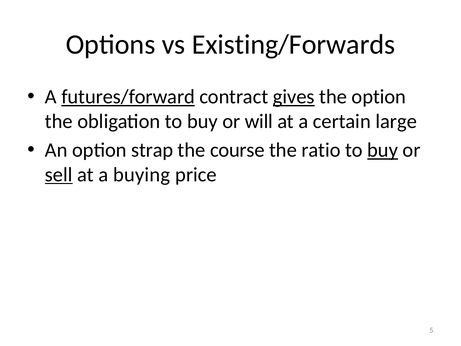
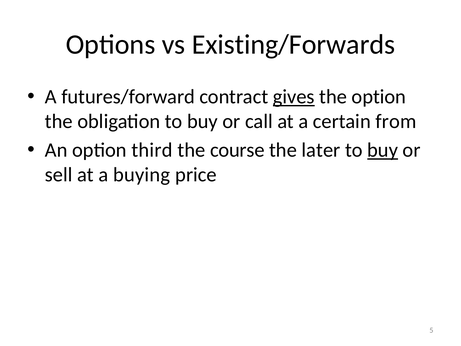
futures/forward underline: present -> none (128, 97)
will: will -> call (259, 121)
large: large -> from (396, 121)
strap: strap -> third (152, 150)
ratio: ratio -> later (321, 150)
sell underline: present -> none (59, 175)
